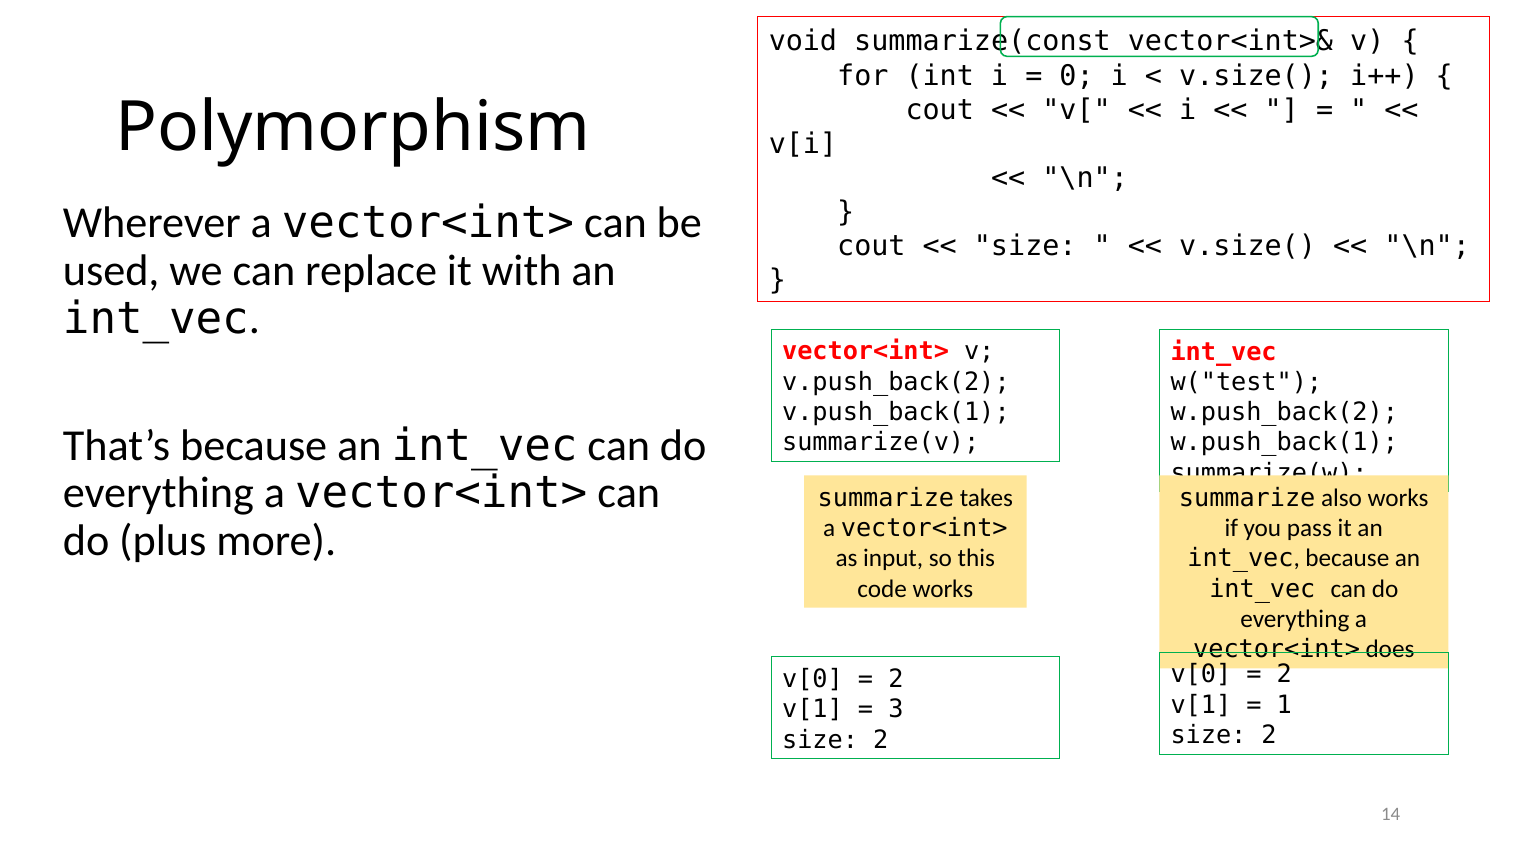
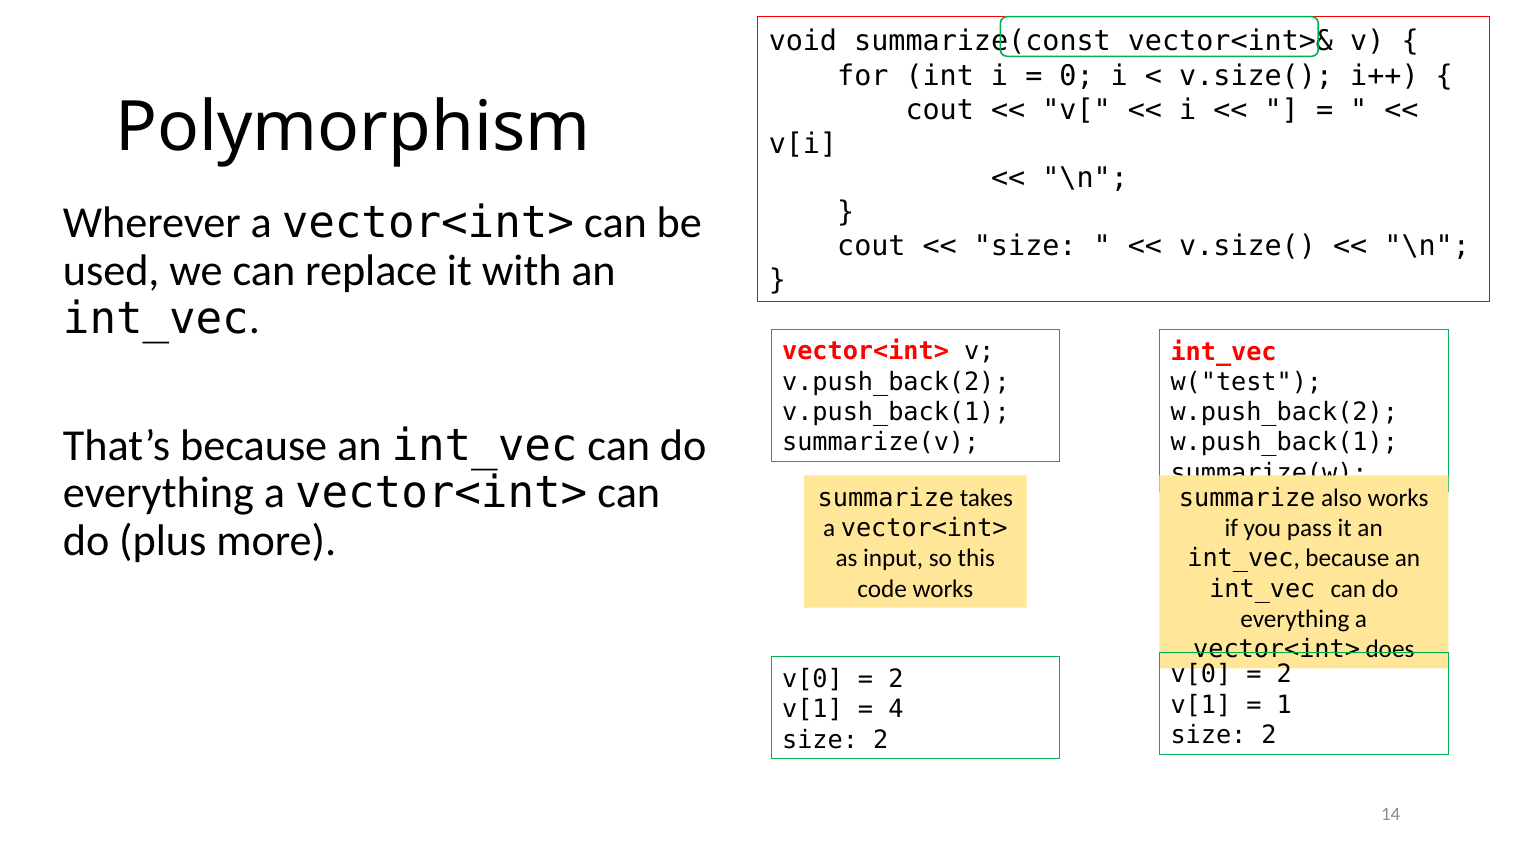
3: 3 -> 4 (896, 709)
